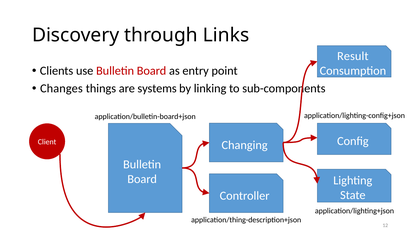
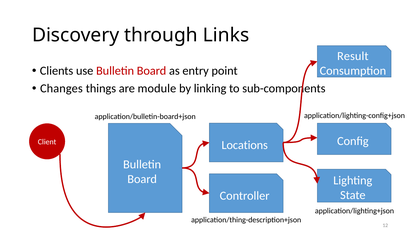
systems: systems -> module (157, 89)
Changing: Changing -> Locations (245, 145)
